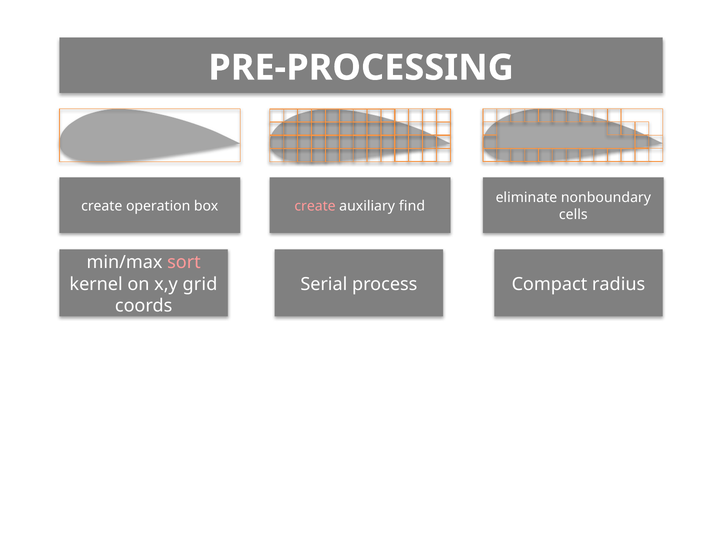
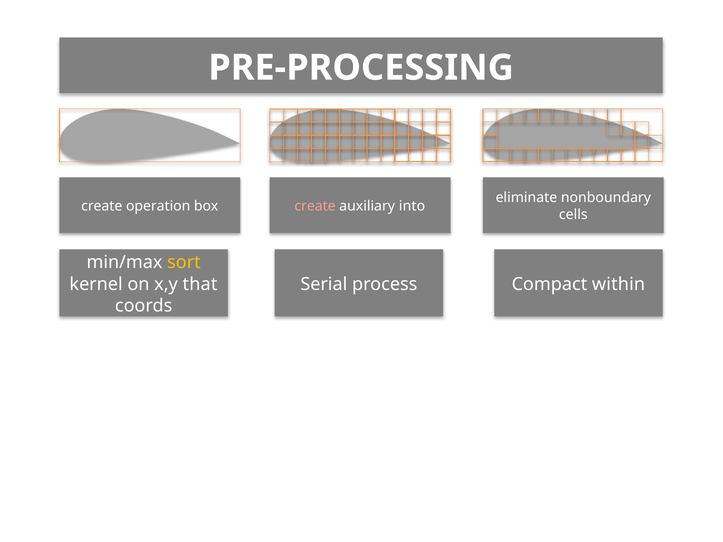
find: find -> into (412, 206)
sort colour: pink -> yellow (184, 262)
grid: grid -> that (200, 284)
radius: radius -> within (619, 284)
